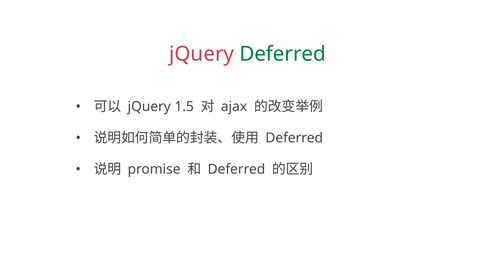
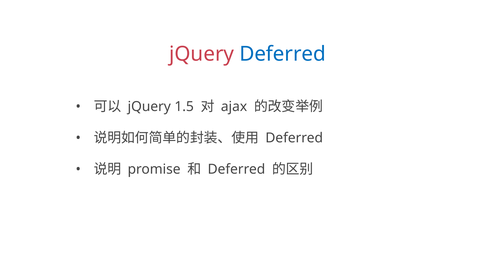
Deferred colour: green -> blue (283, 54)
